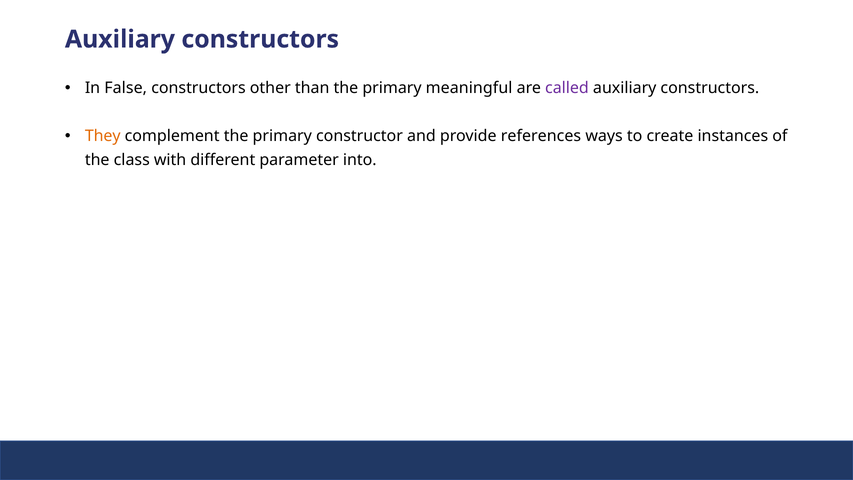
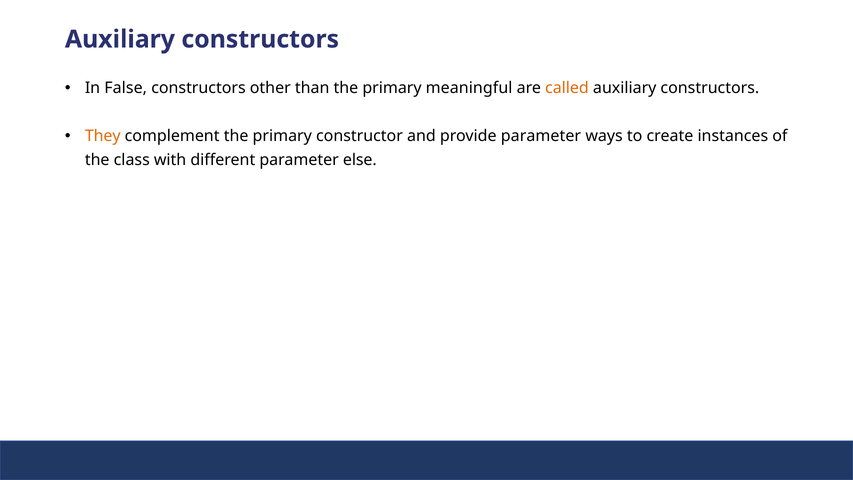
called colour: purple -> orange (567, 88)
provide references: references -> parameter (541, 136)
into: into -> else (360, 160)
